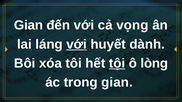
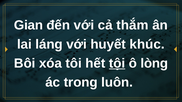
vọng: vọng -> thắm (132, 25)
với underline: present -> none (77, 44)
dành: dành -> khúc (147, 44)
trong gian: gian -> luôn (117, 83)
